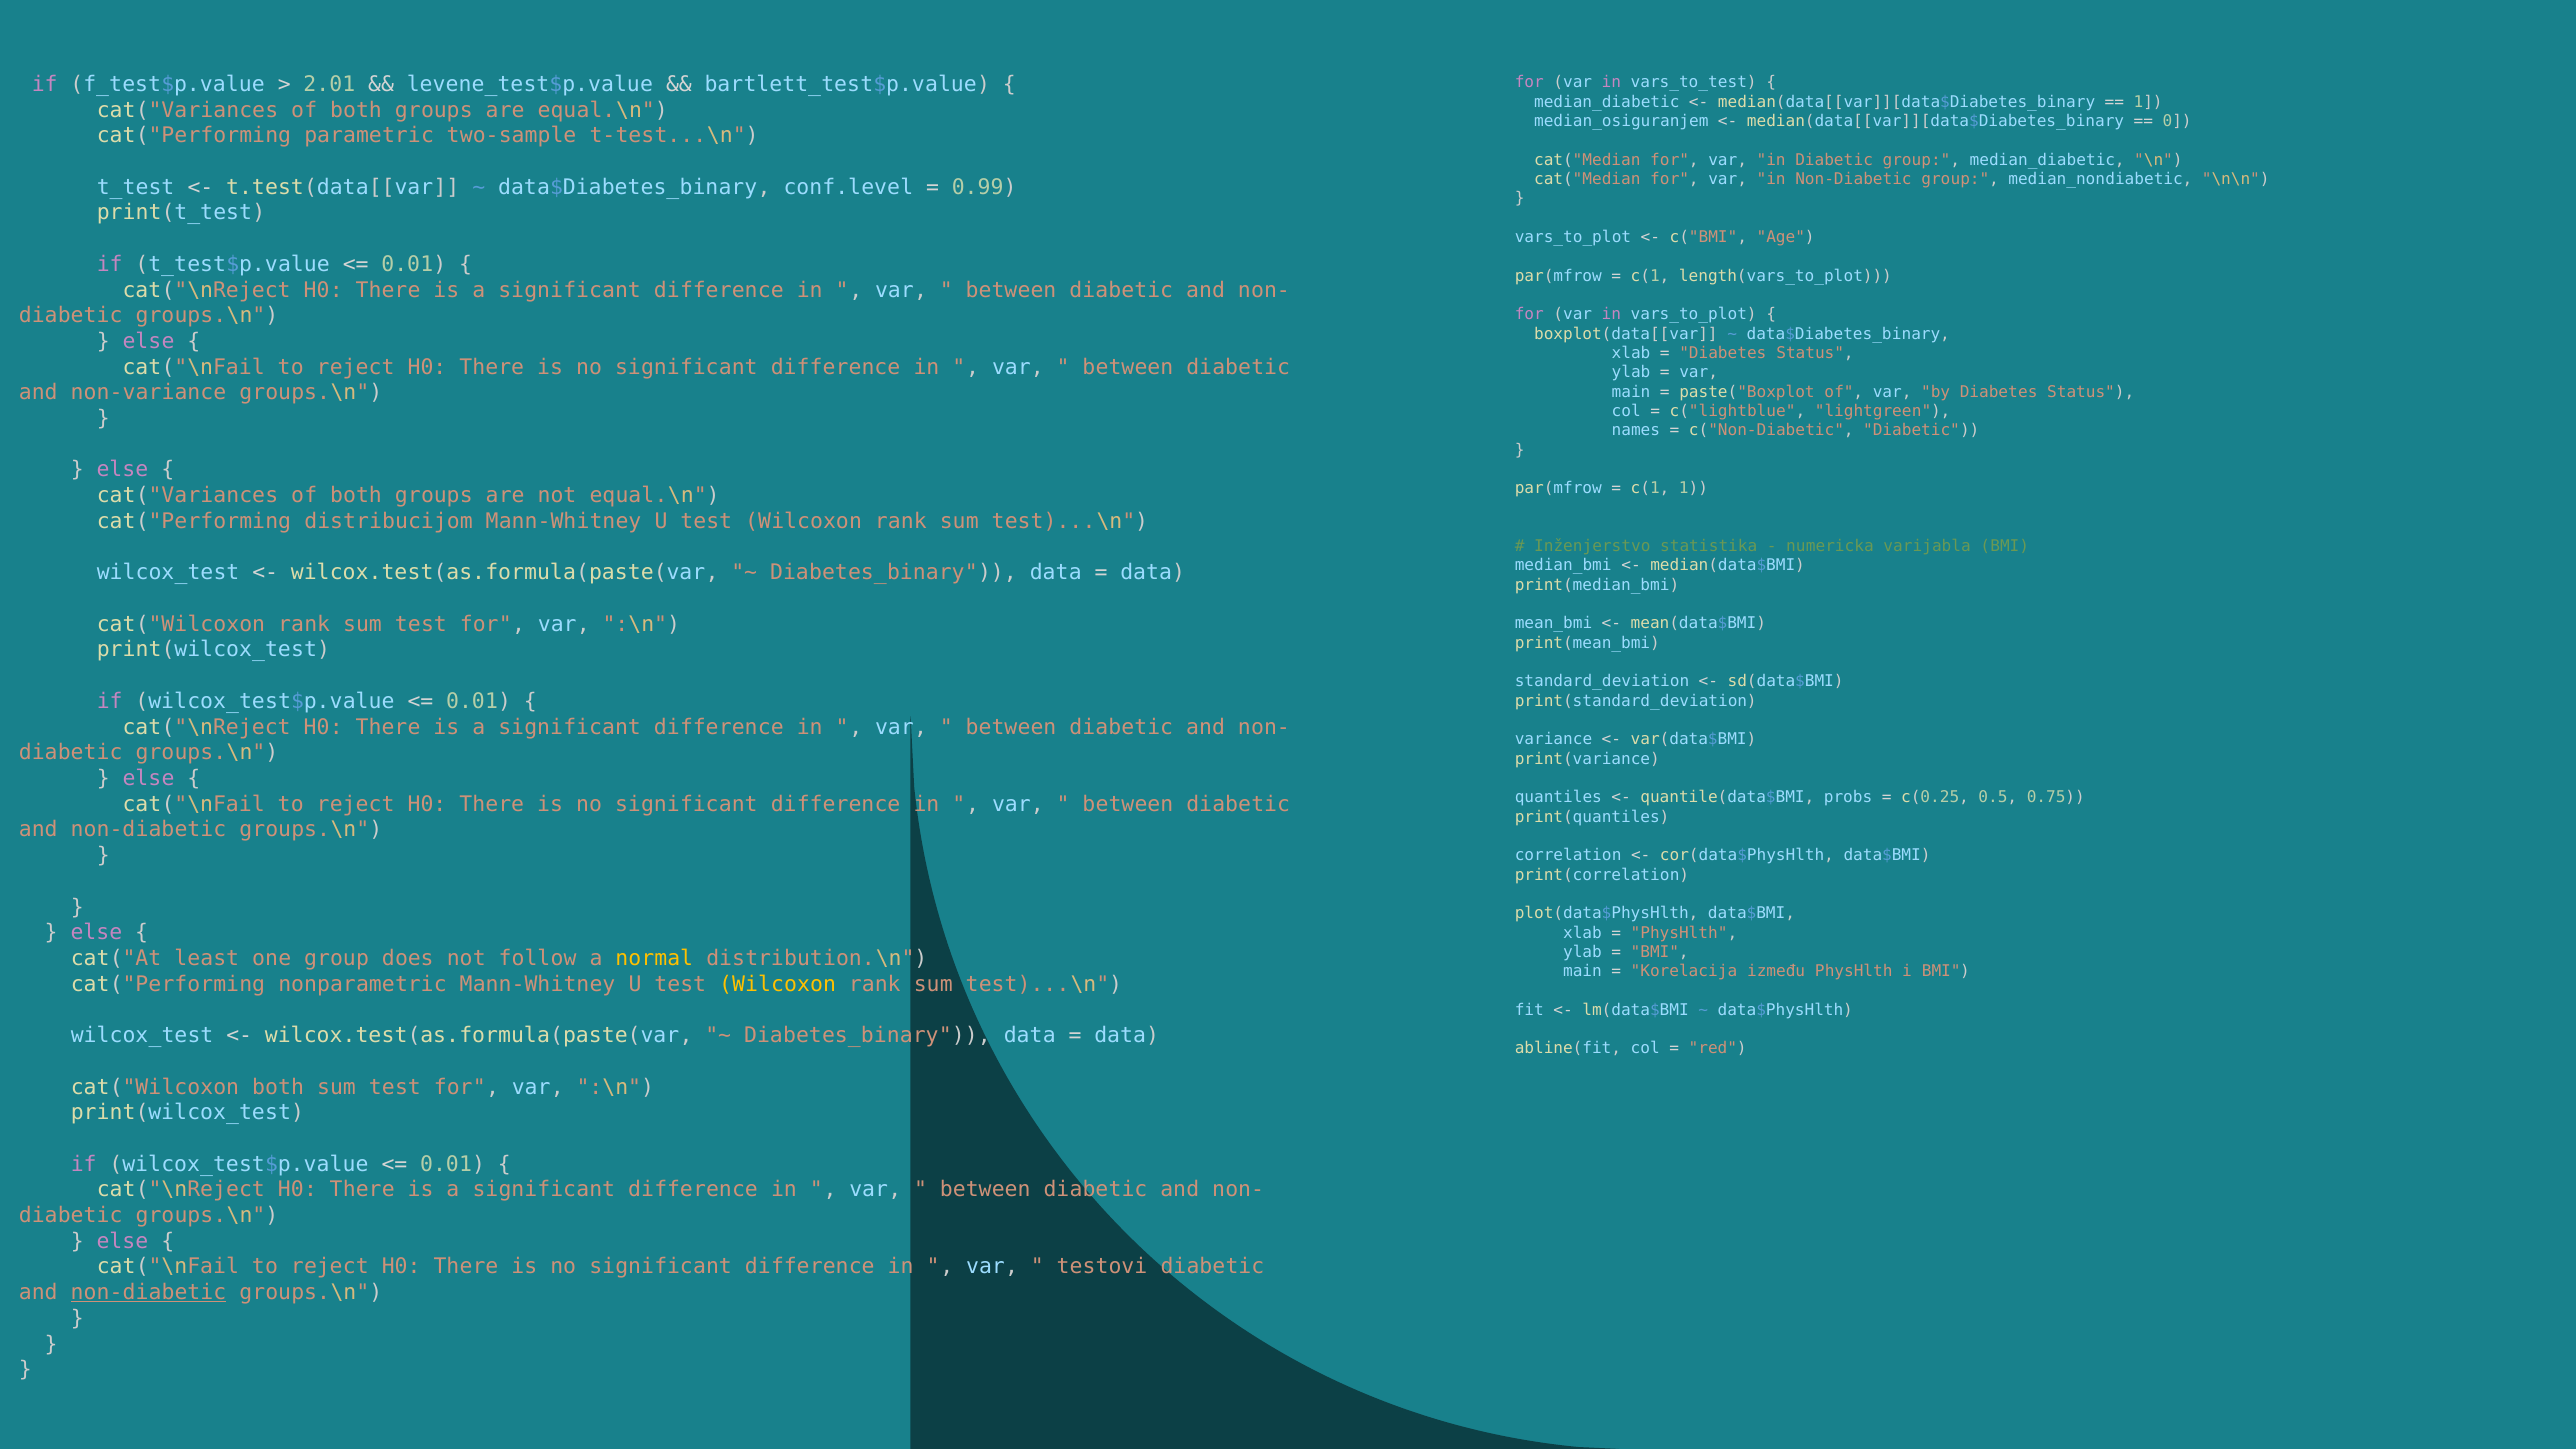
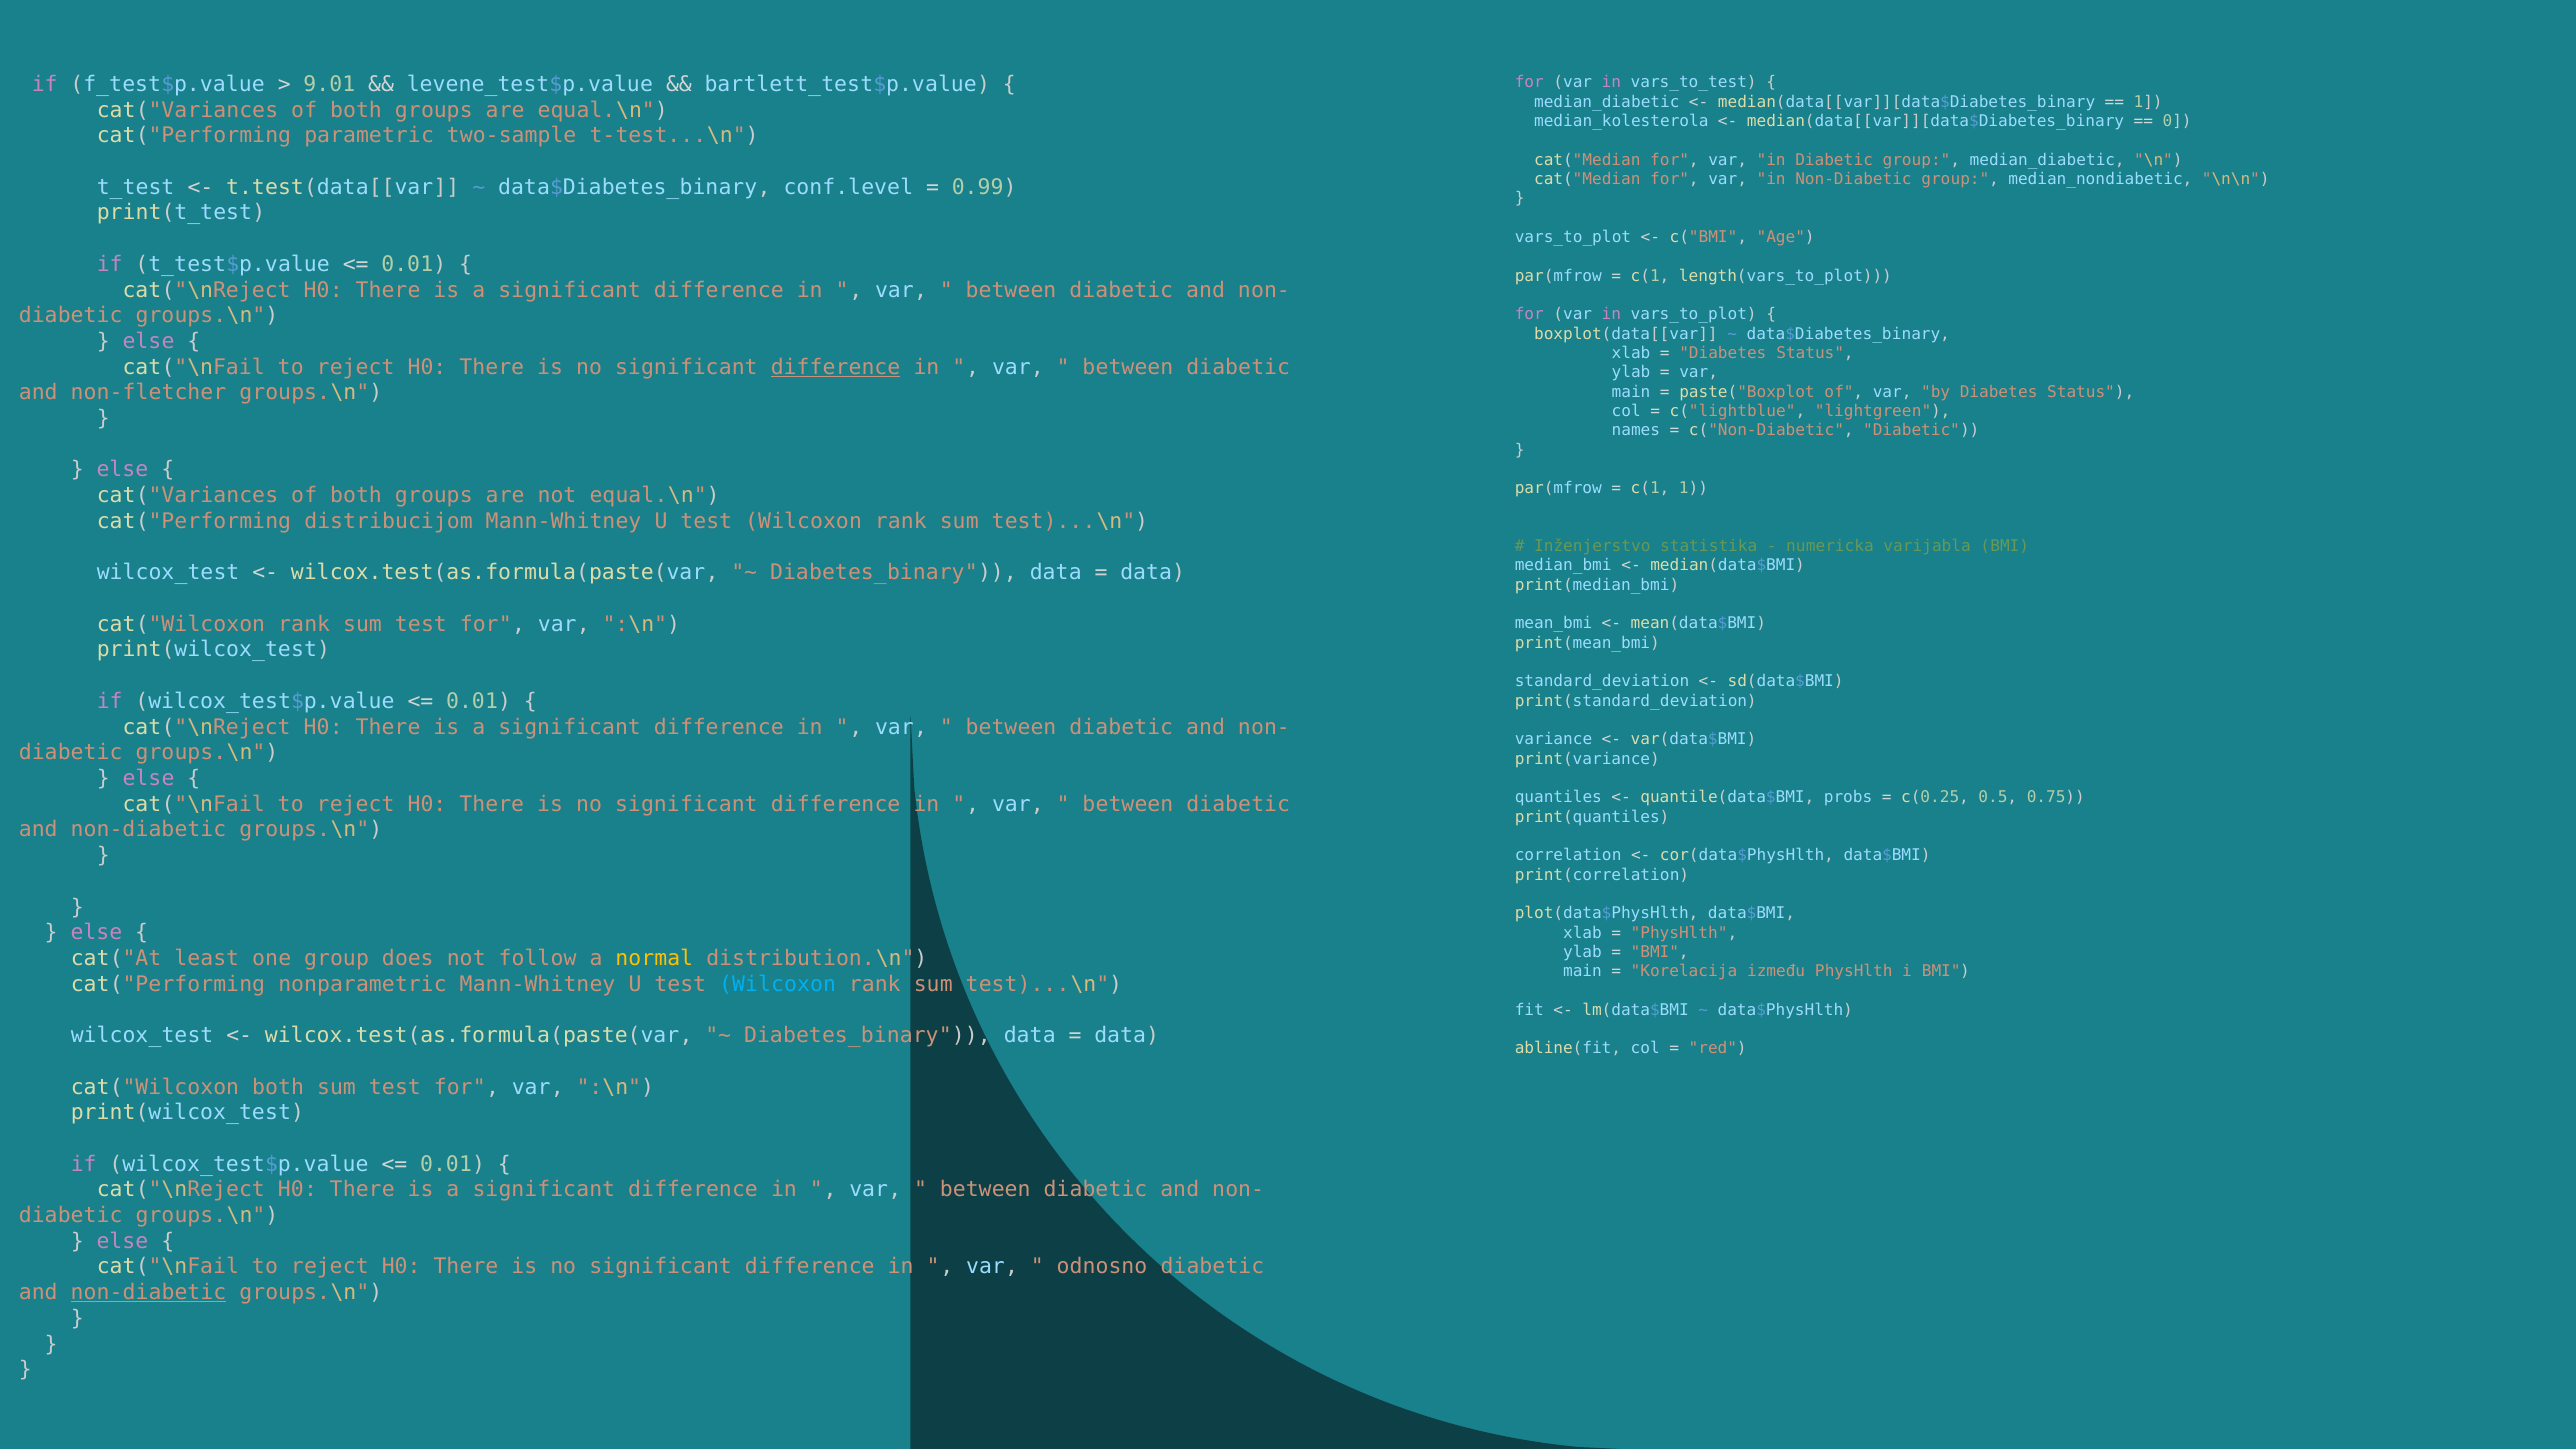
2.01: 2.01 -> 9.01 (329, 84)
median_osiguranjem: median_osiguranjem -> median_kolesterola (1621, 121)
difference underline: none -> present (836, 367)
non-variance: non-variance -> non-fletcher (149, 393)
Wilcoxon colour: yellow -> light blue (778, 984)
testovi: testovi -> odnosno (1102, 1267)
